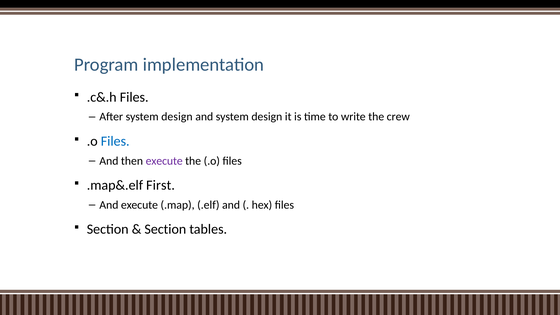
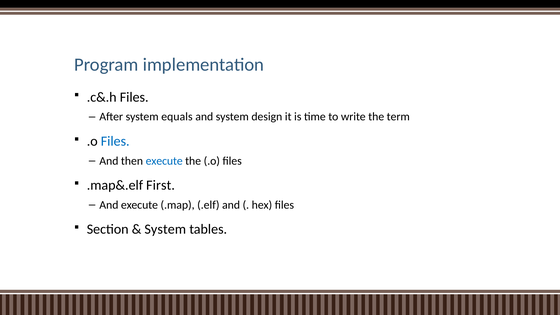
After system design: design -> equals (177, 117)
crew: crew -> term (398, 117)
execute colour: purple -> blue (164, 161)
Section: Section -> System (165, 229)
